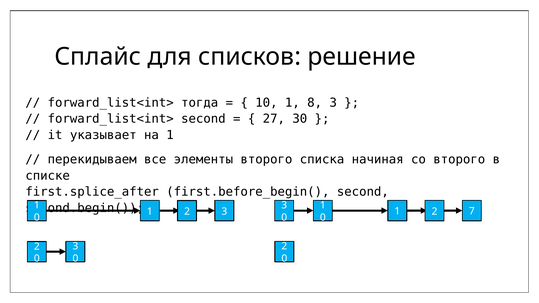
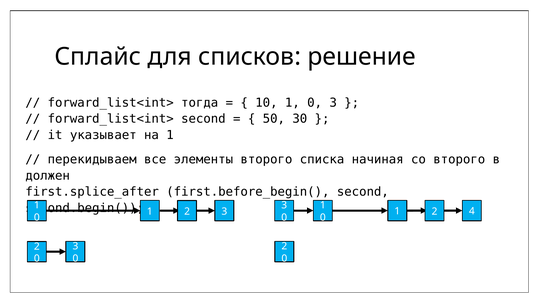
10 1 8: 8 -> 0 (315, 103)
27: 27 -> 50 (274, 119)
списке: списке -> должен (48, 176)
7: 7 -> 4 (472, 211)
